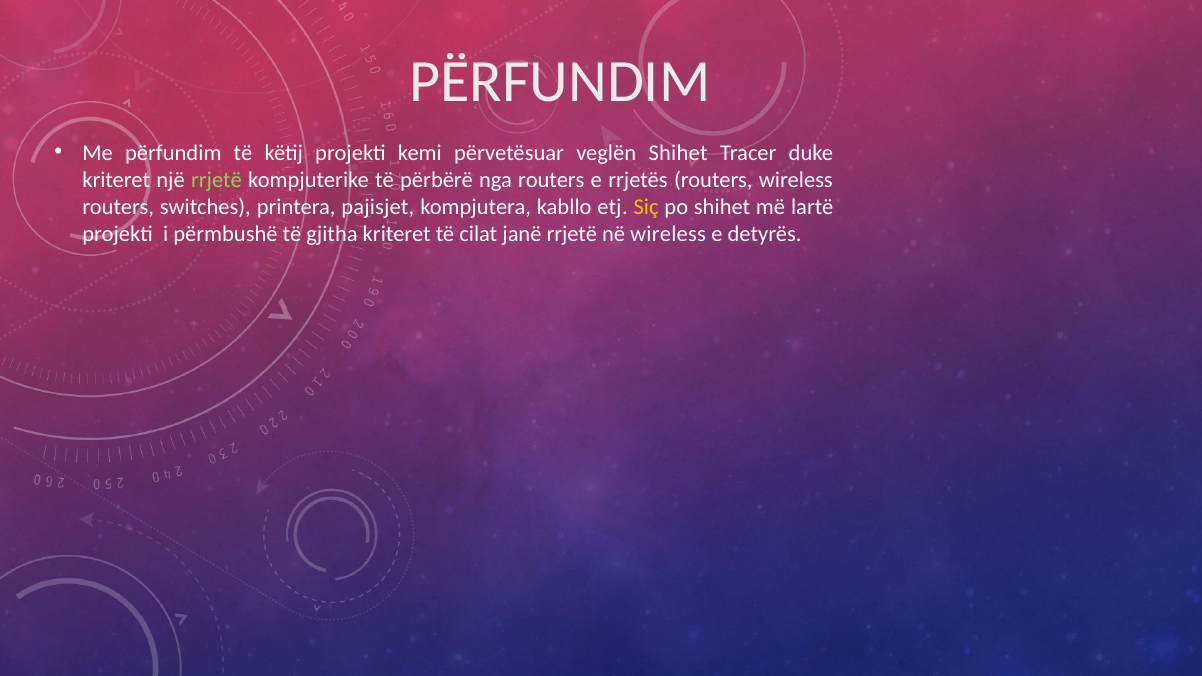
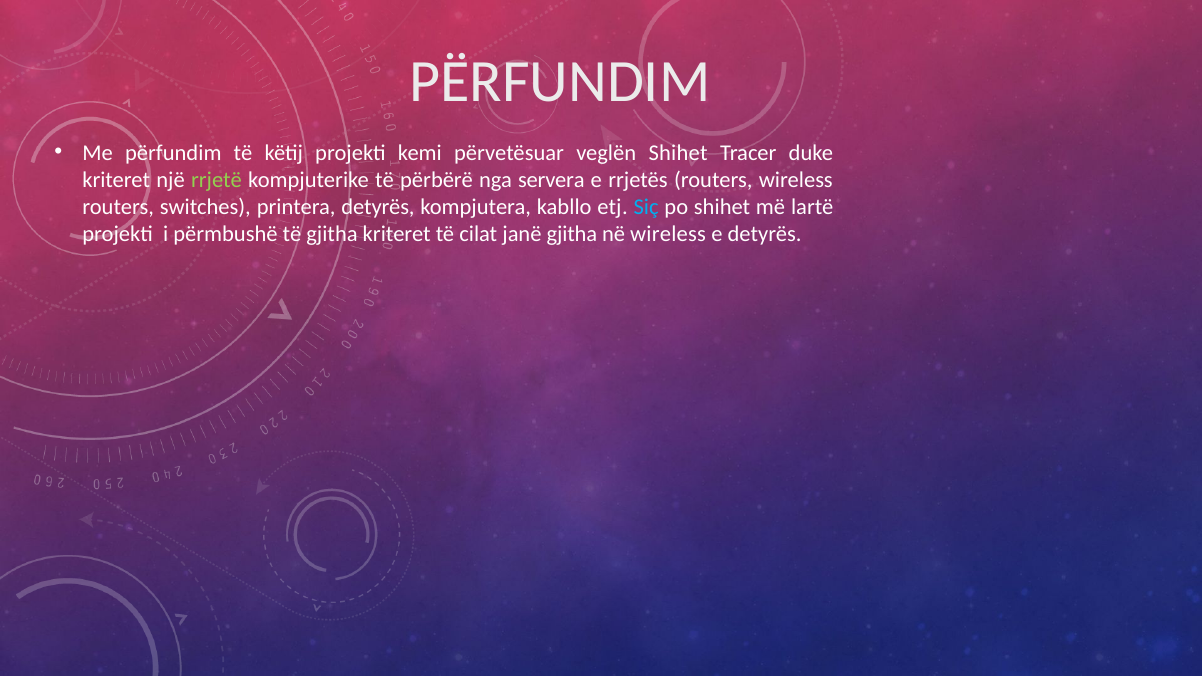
nga routers: routers -> servera (551, 180)
printera pajisjet: pajisjet -> detyrës (378, 207)
Siç colour: yellow -> light blue (646, 207)
janë rrjetë: rrjetë -> gjitha (572, 234)
